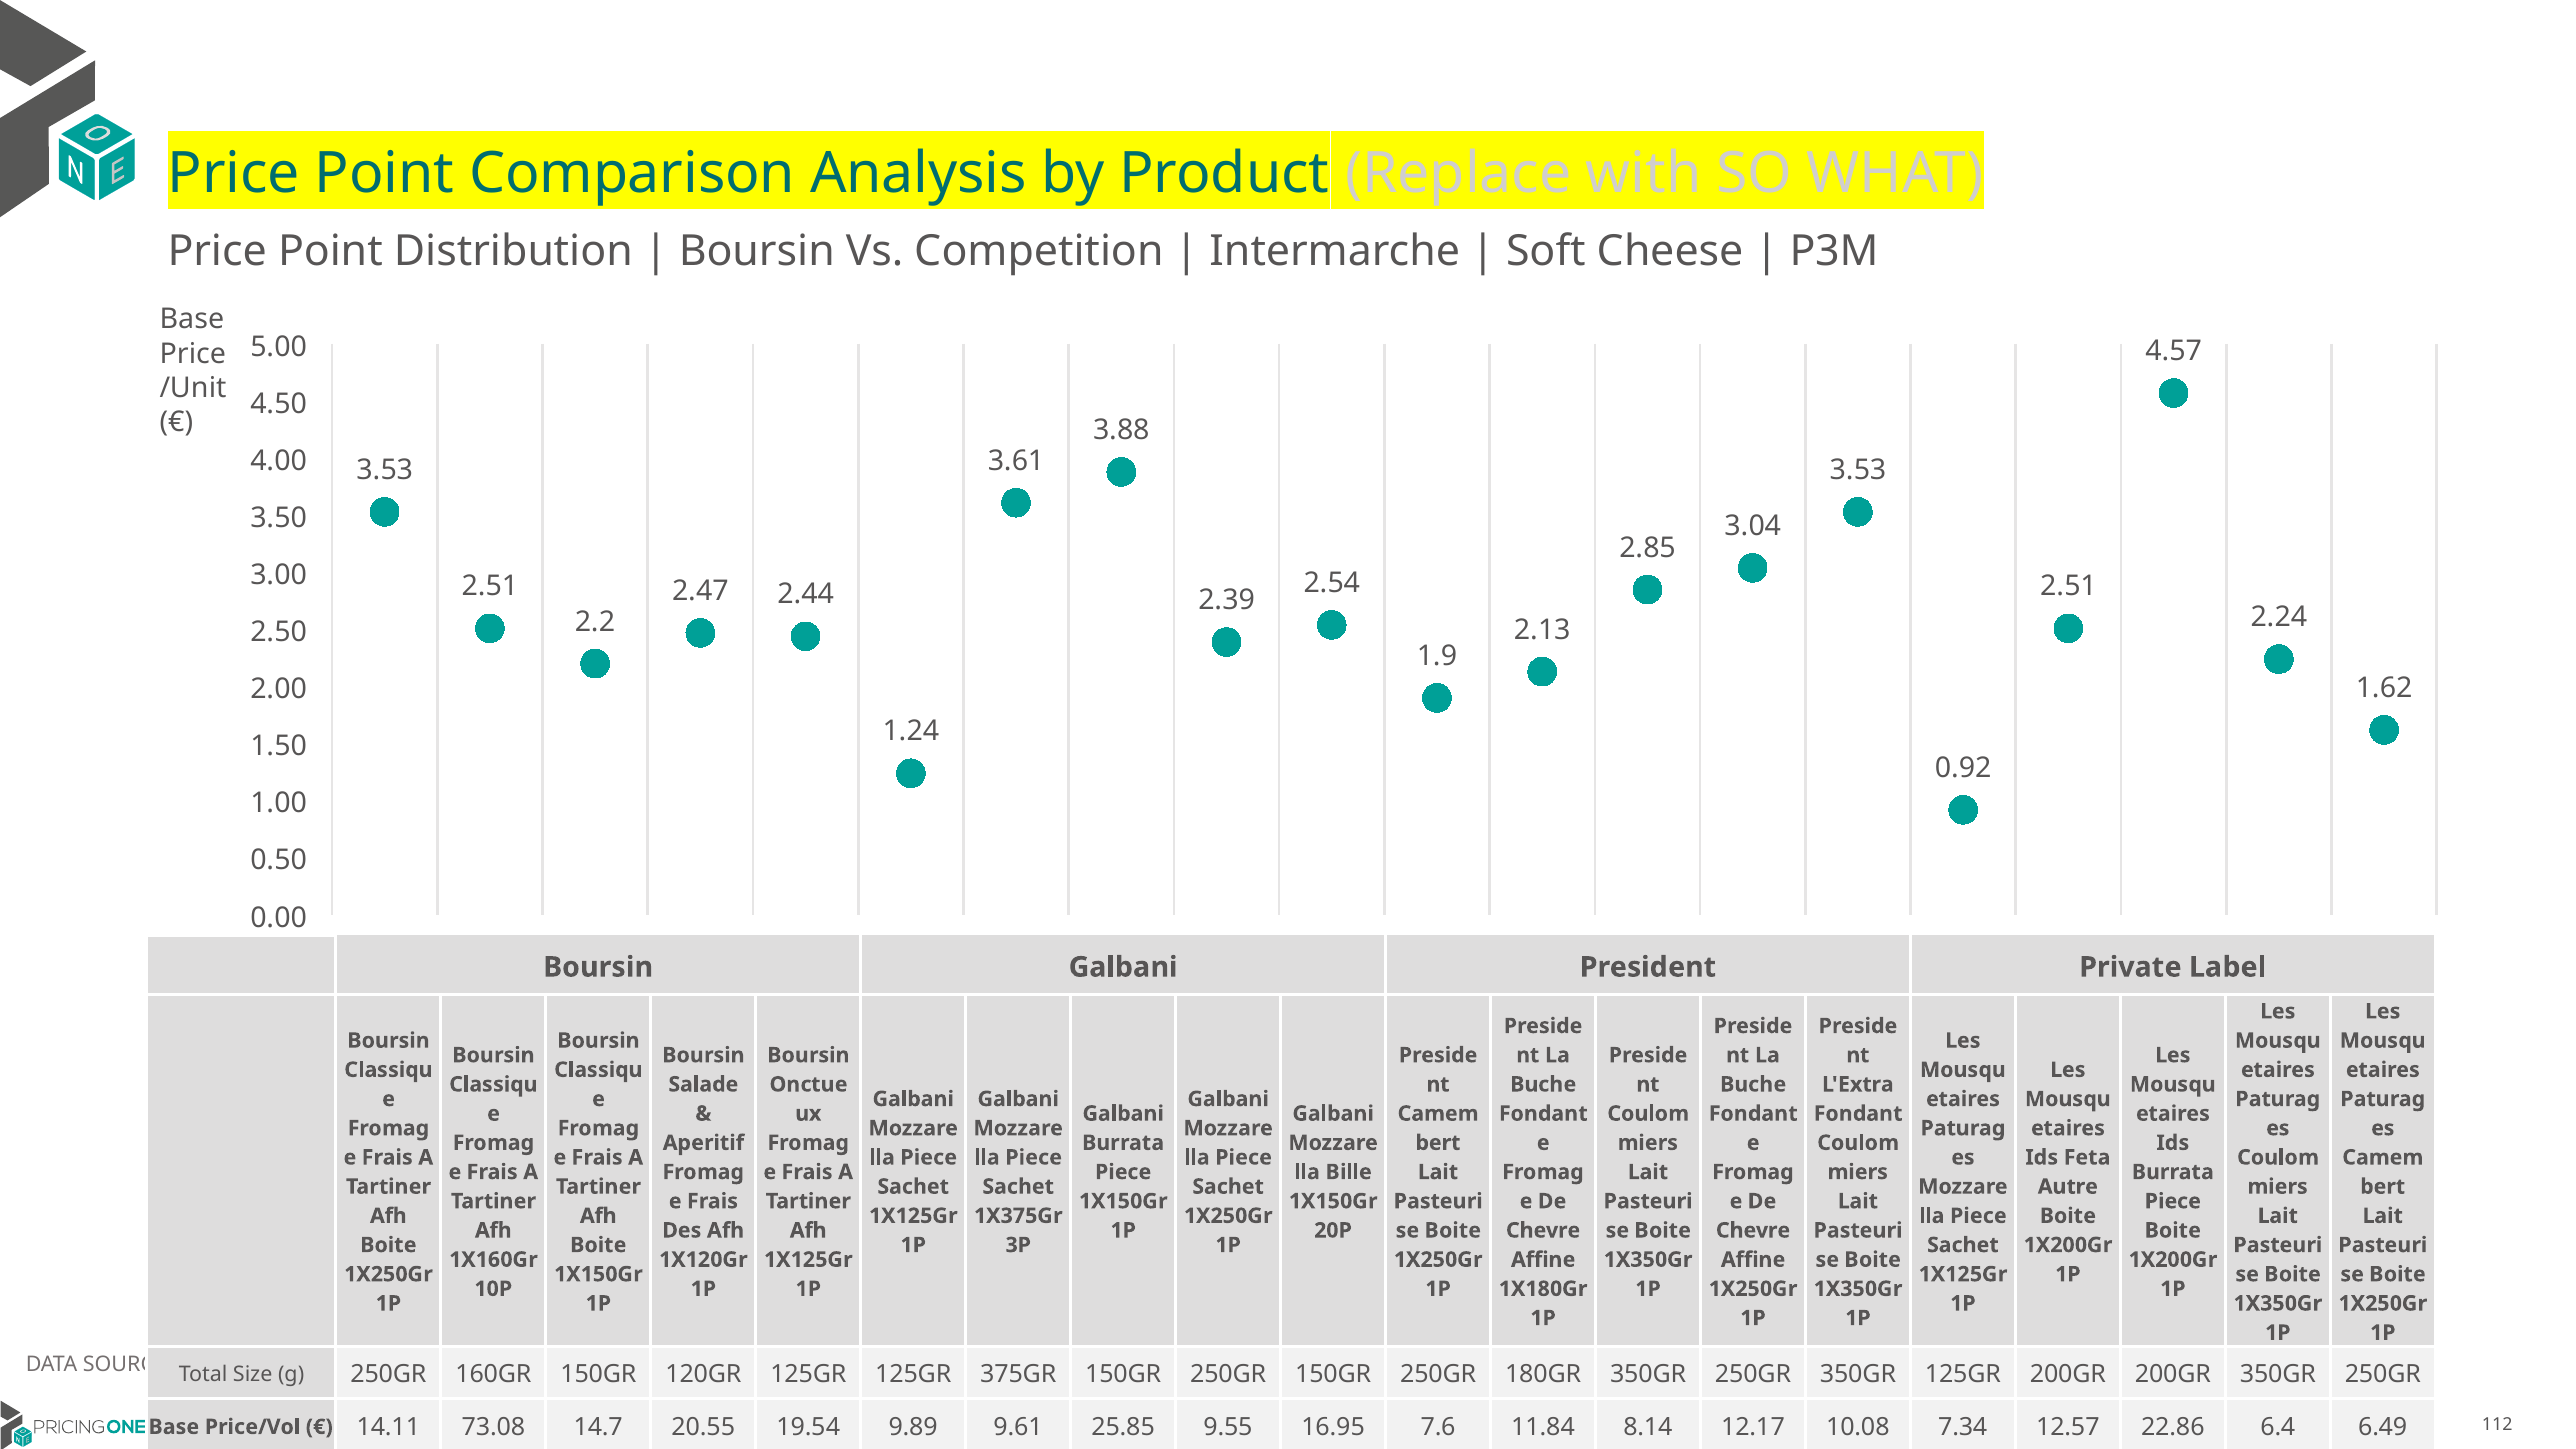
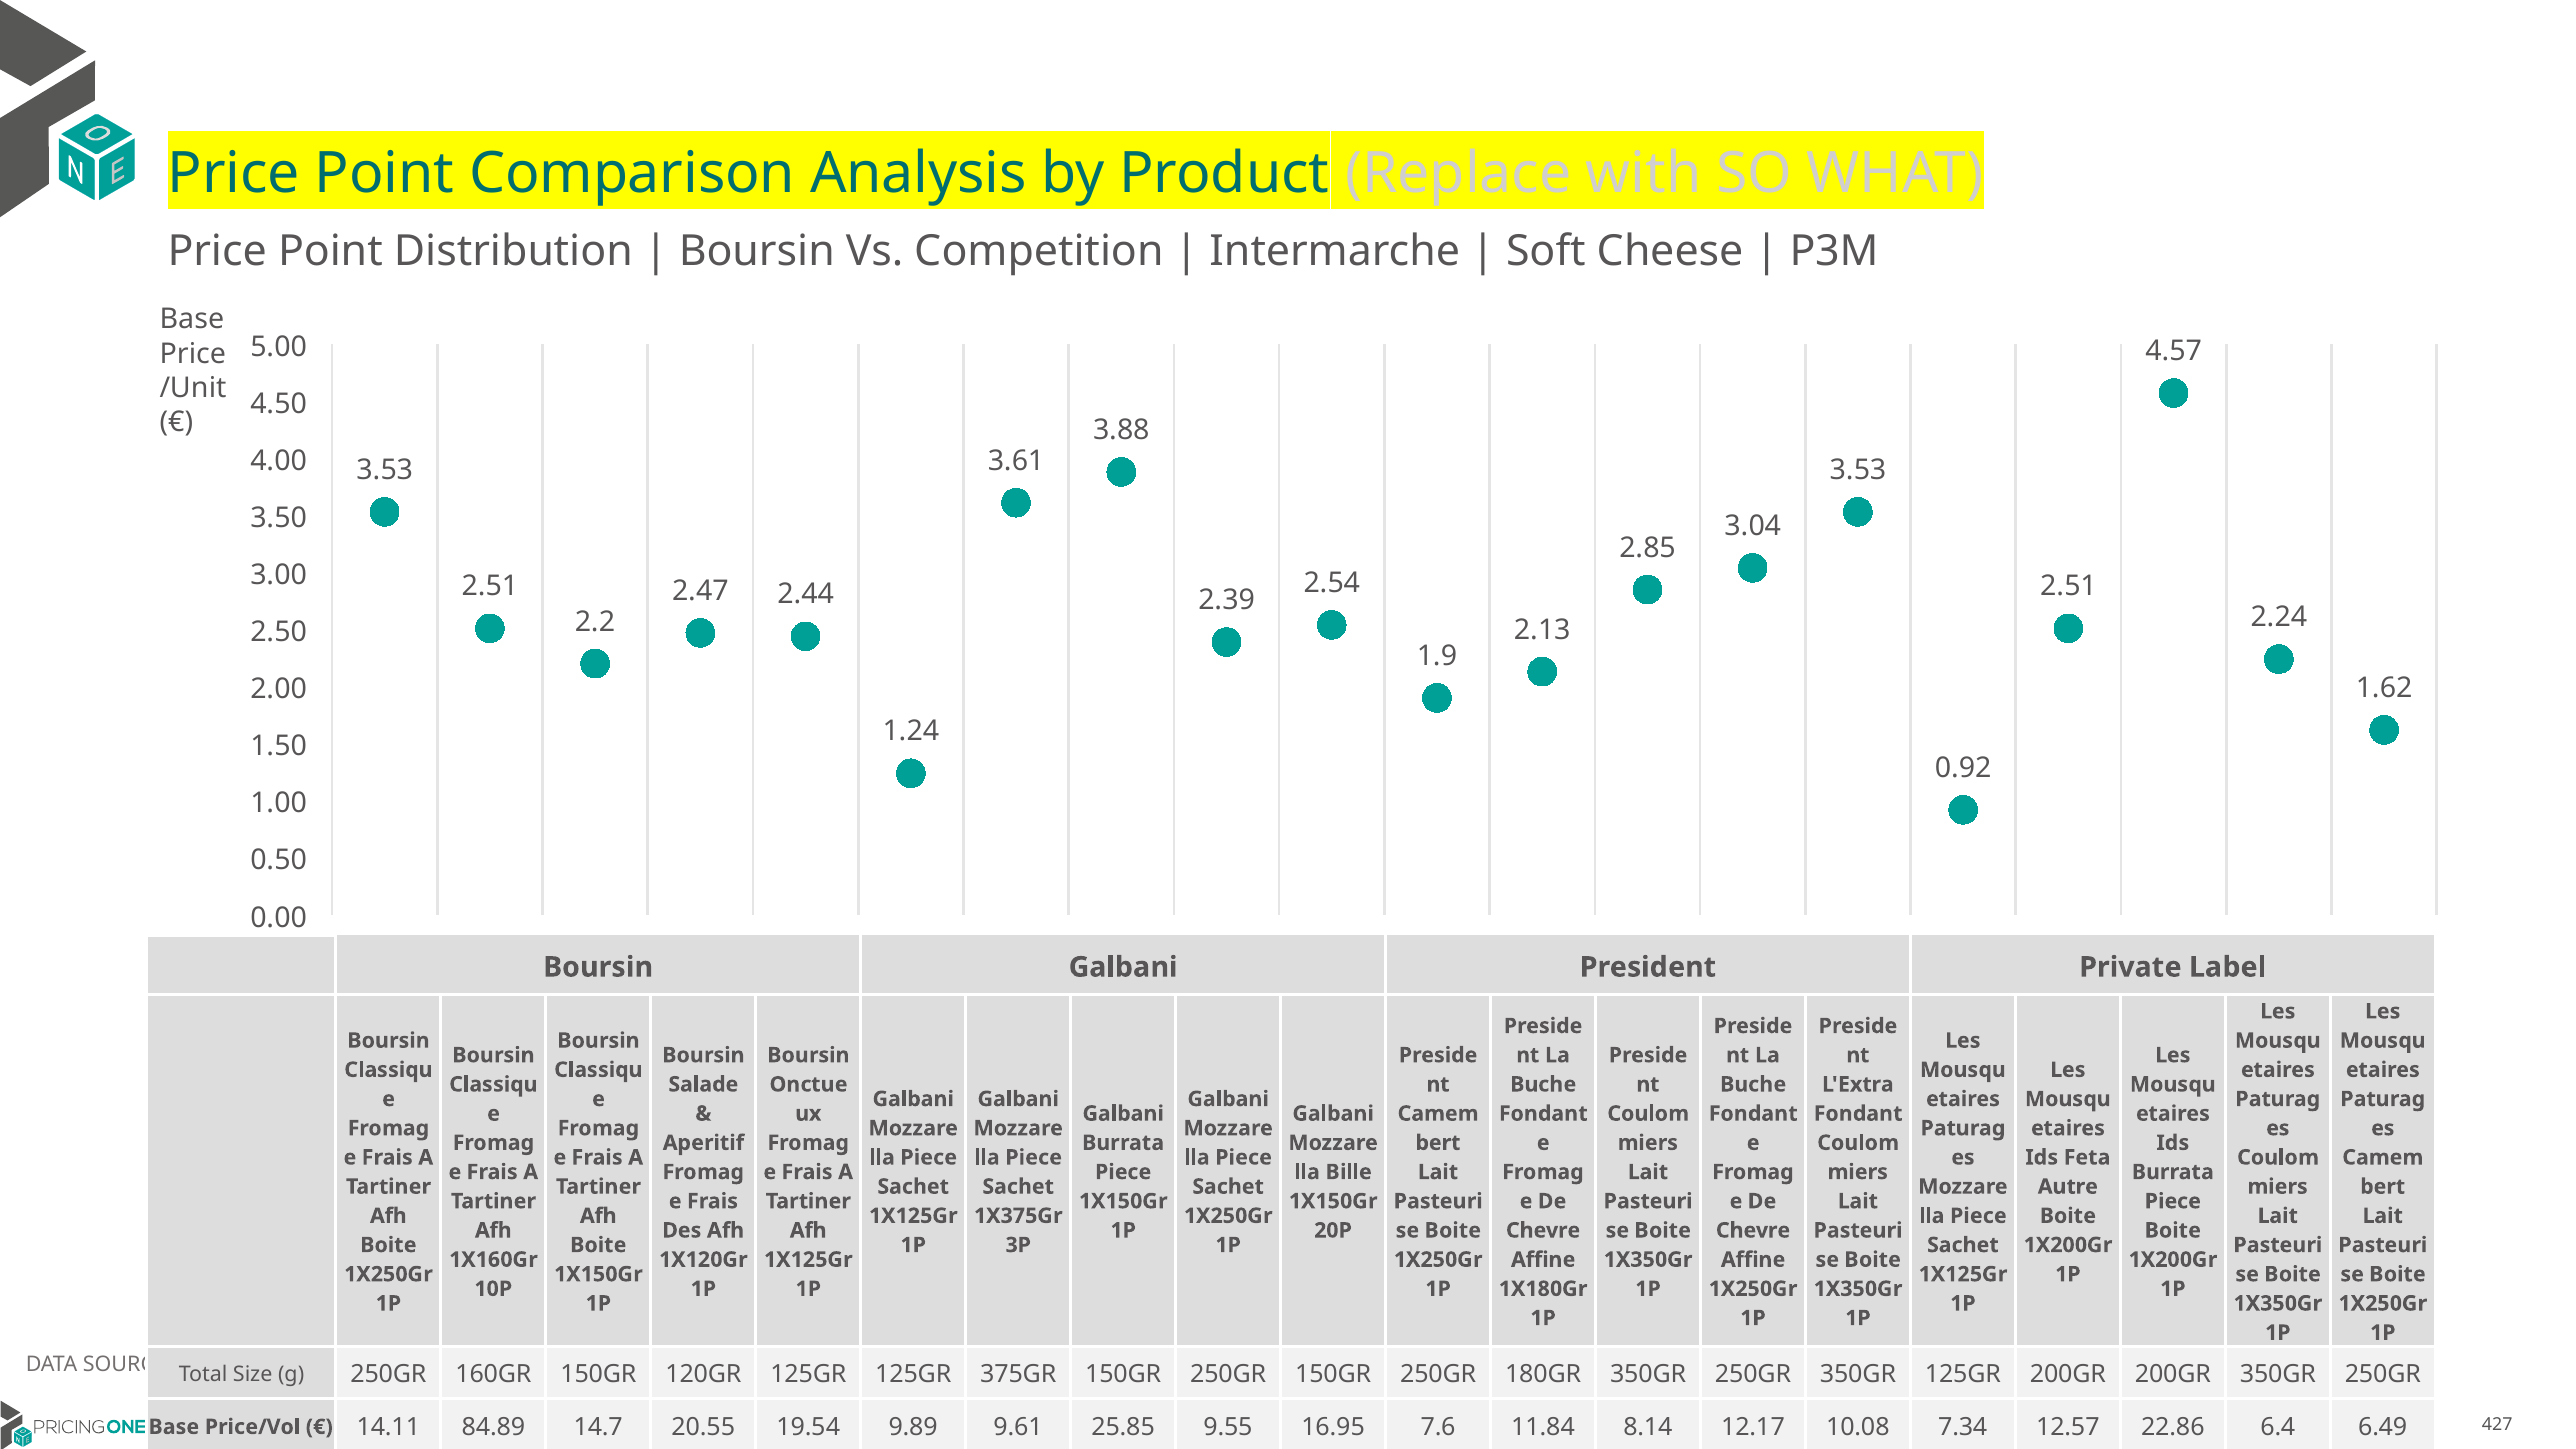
112: 112 -> 427 (2497, 1425)
73.08: 73.08 -> 84.89 (493, 1427)
